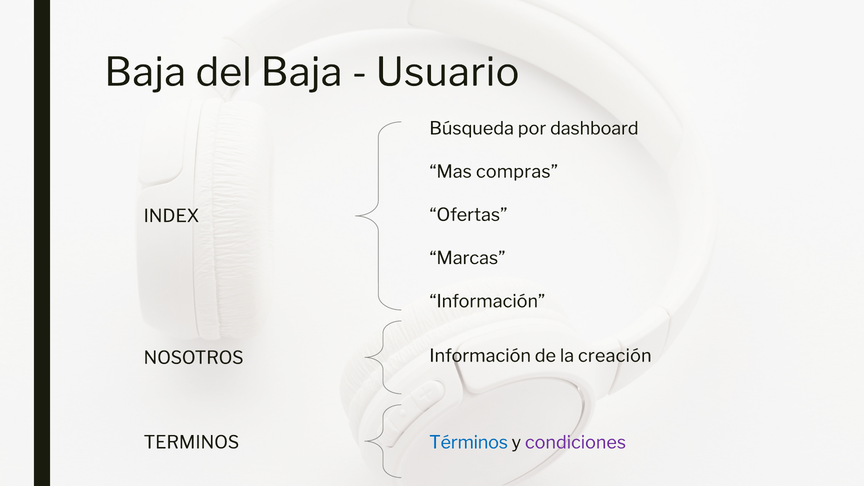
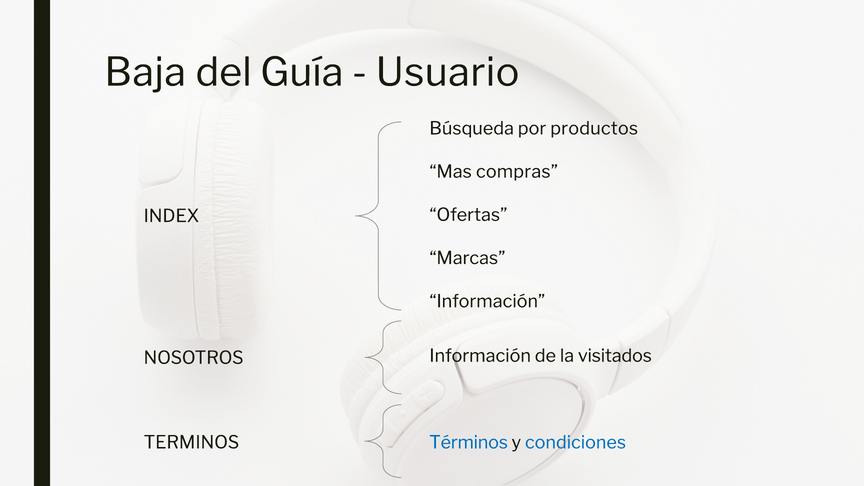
del Baja: Baja -> Guía (302, 73)
dashboard: dashboard -> productos (594, 128)
creación: creación -> visitados (615, 356)
condiciones colour: purple -> blue (575, 442)
